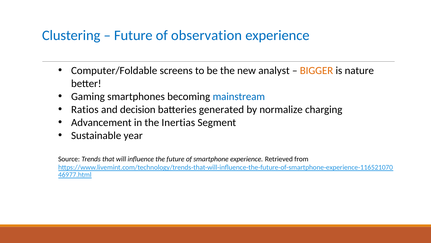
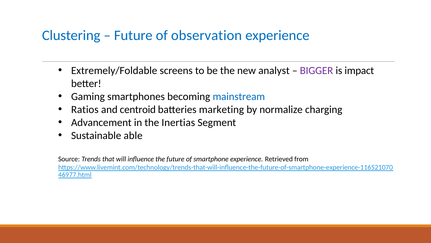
Computer/Foldable: Computer/Foldable -> Extremely/Foldable (114, 70)
BIGGER colour: orange -> purple (317, 70)
nature: nature -> impact (359, 70)
decision: decision -> centroid (138, 109)
generated: generated -> marketing (221, 109)
year: year -> able (133, 135)
